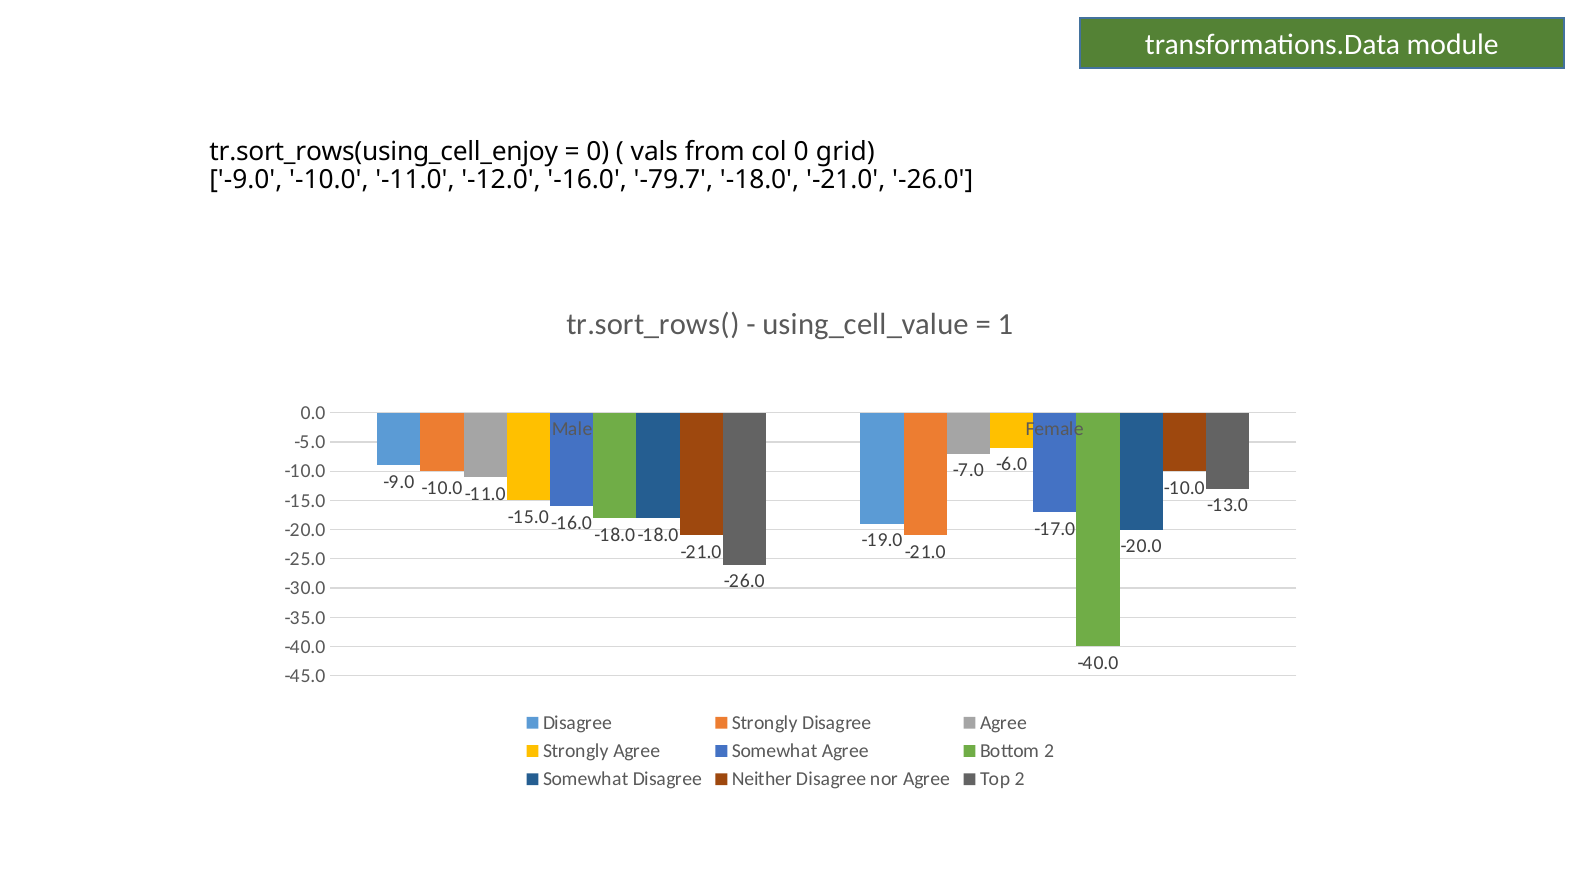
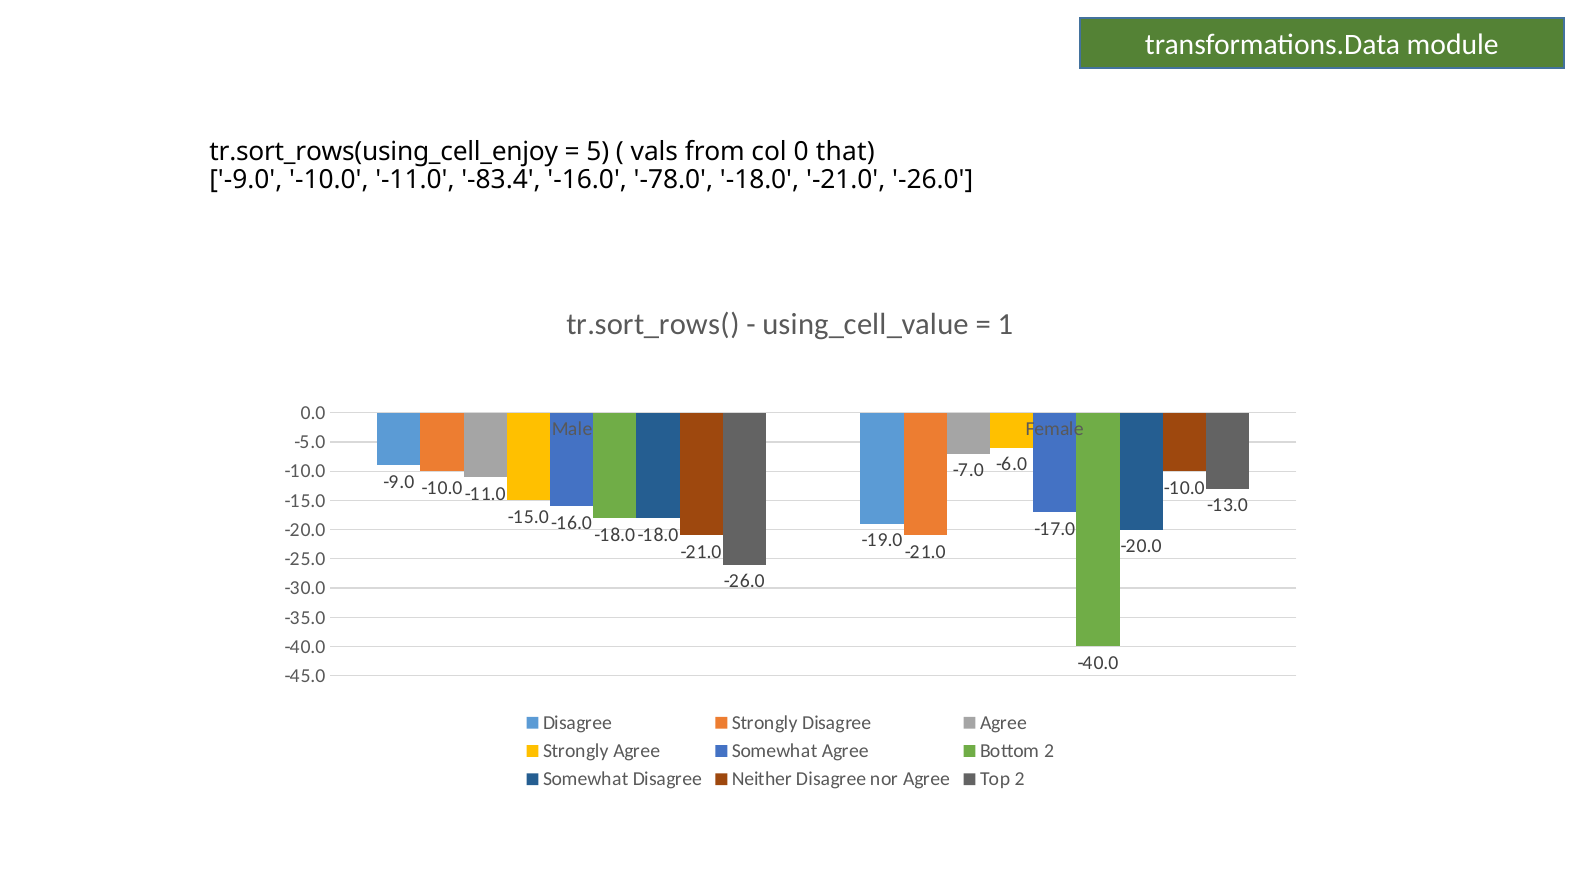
0: 0 -> 5 (598, 152)
grid: grid -> that (845, 152)
-12.0: -12.0 -> -83.4 (501, 180)
-79.7: -79.7 -> -78.0 (673, 180)
